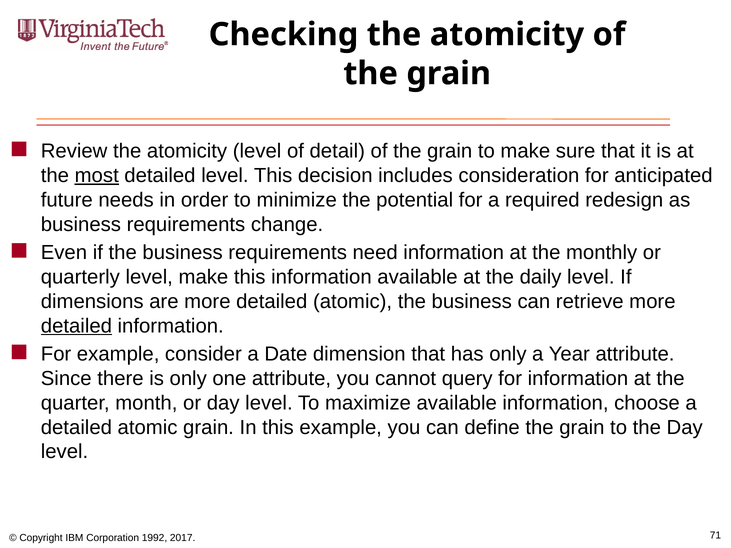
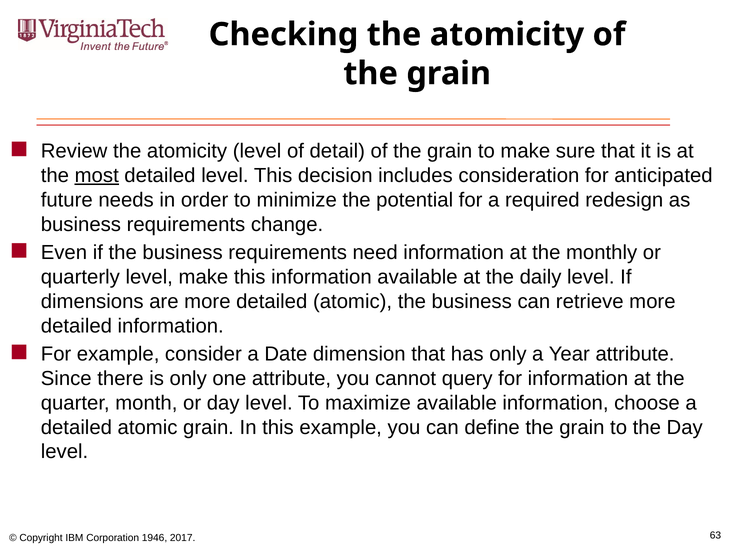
detailed underline: present -> none (76, 326)
1992: 1992 -> 1946 (155, 538)
71: 71 -> 63 (715, 536)
